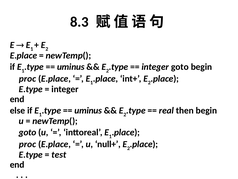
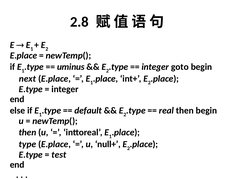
8.3: 8.3 -> 2.8 (79, 22)
proc: proc -> next (27, 78)
uminus: uminus -> default (88, 110)
goto: goto -> then (28, 132)
proc: proc -> type (27, 144)
